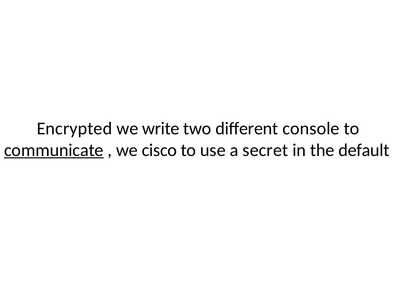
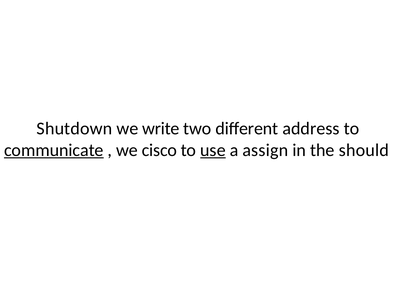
Encrypted: Encrypted -> Shutdown (74, 128)
console: console -> address (311, 128)
use underline: none -> present (213, 150)
secret: secret -> assign (265, 150)
default: default -> should (364, 150)
